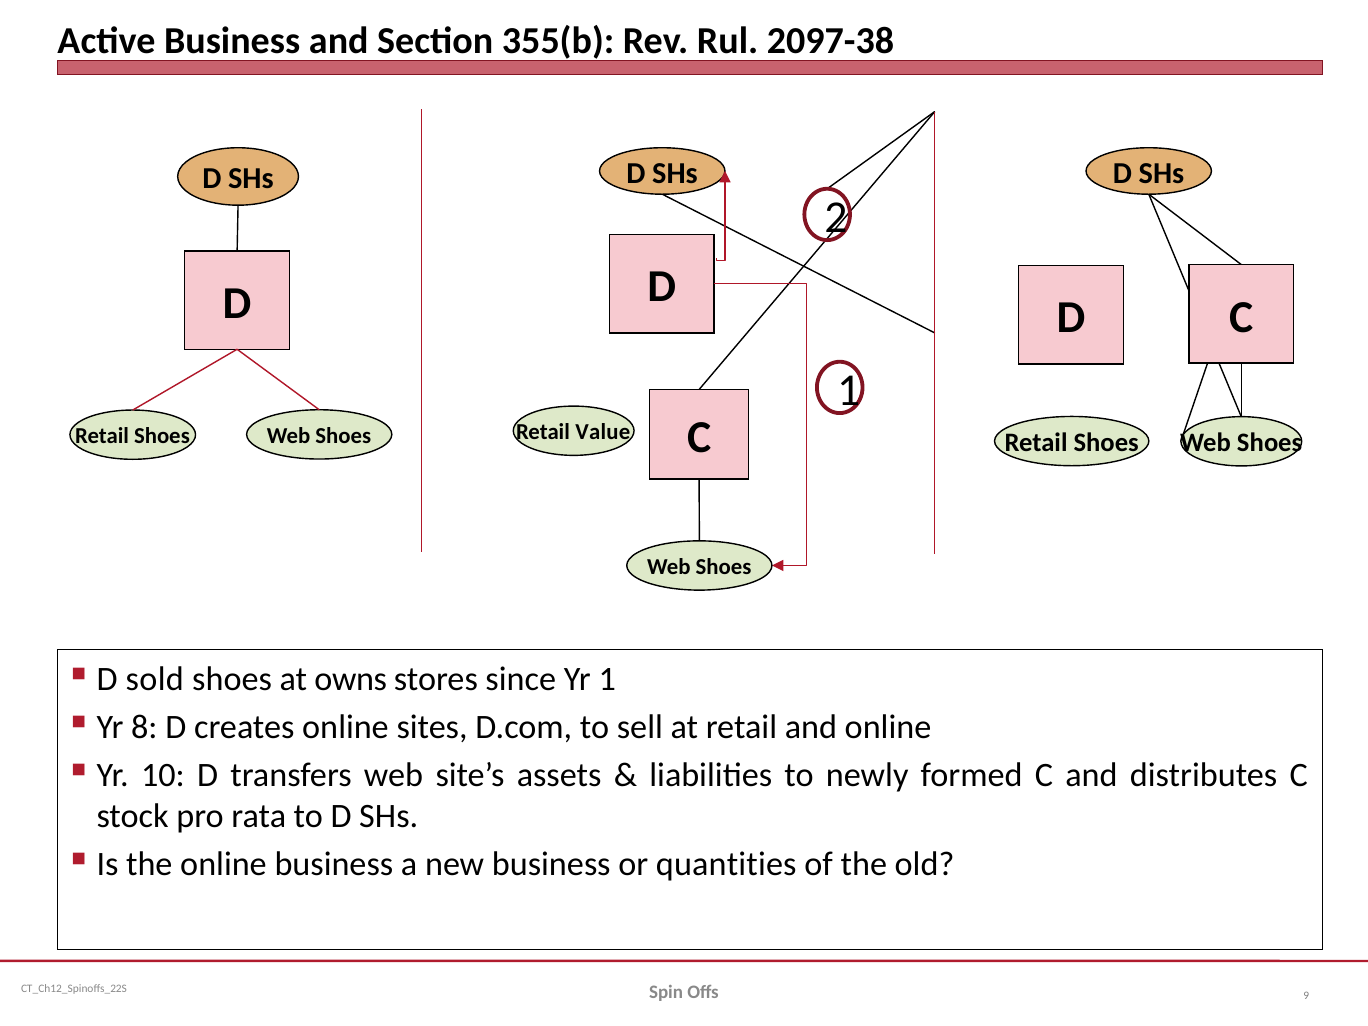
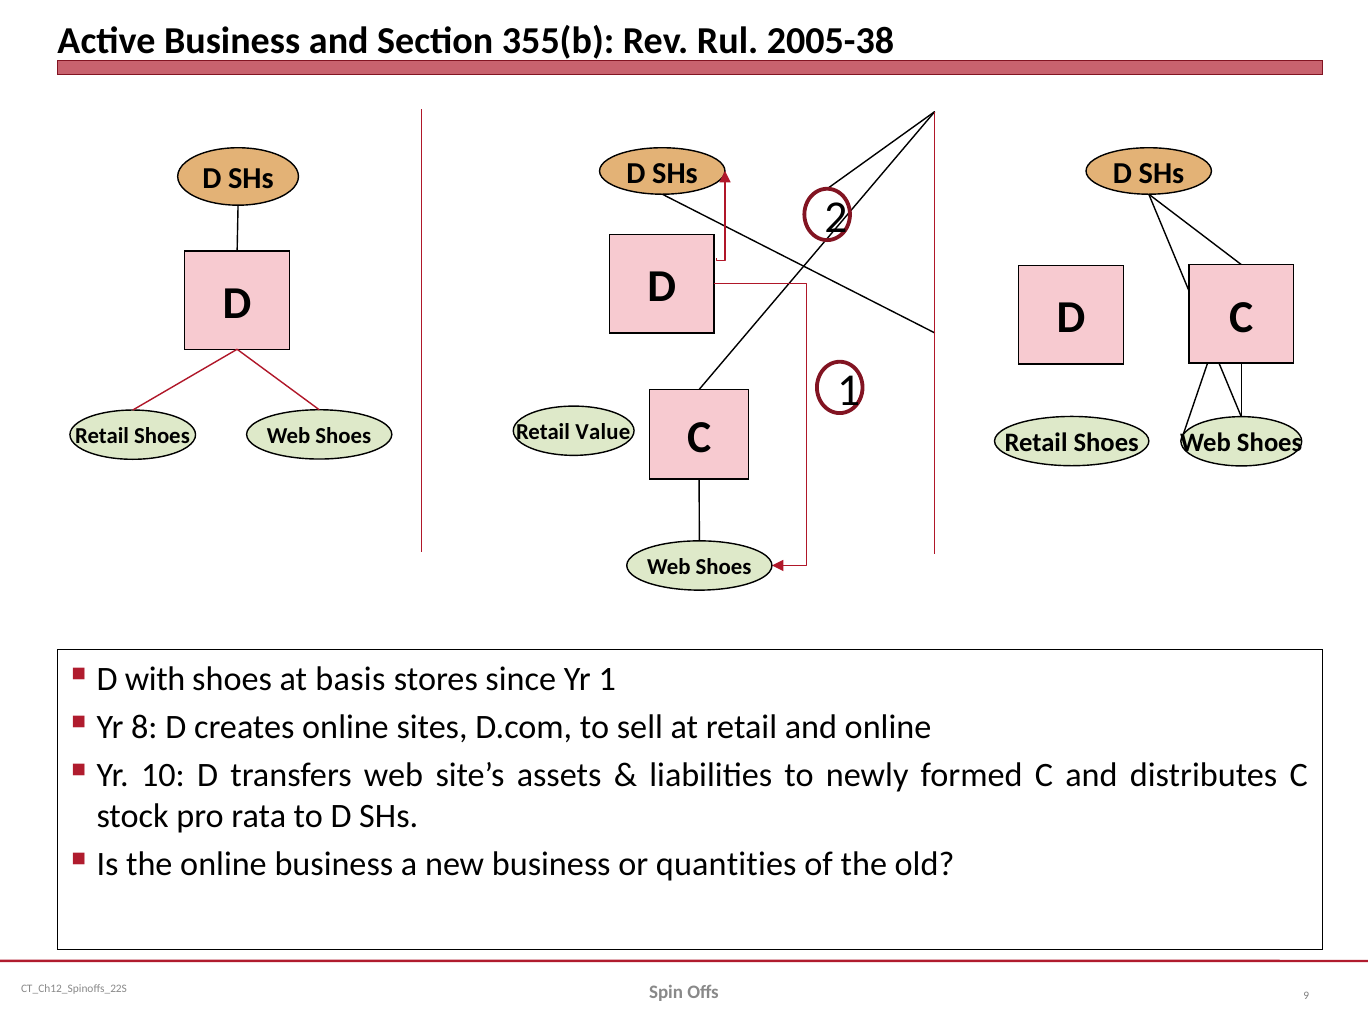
2097-38: 2097-38 -> 2005-38 (830, 41)
sold: sold -> with (155, 679)
owns: owns -> basis (350, 679)
